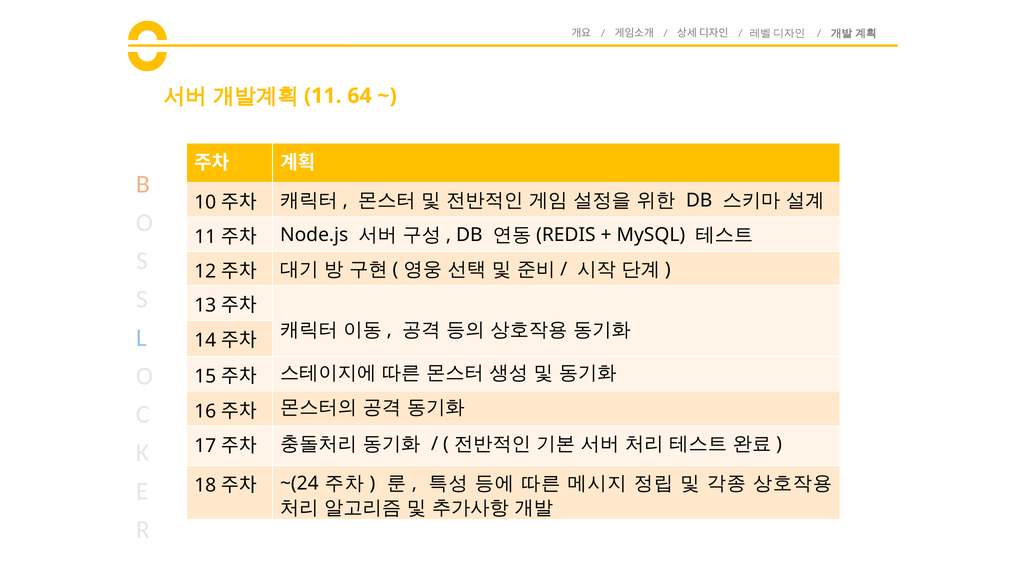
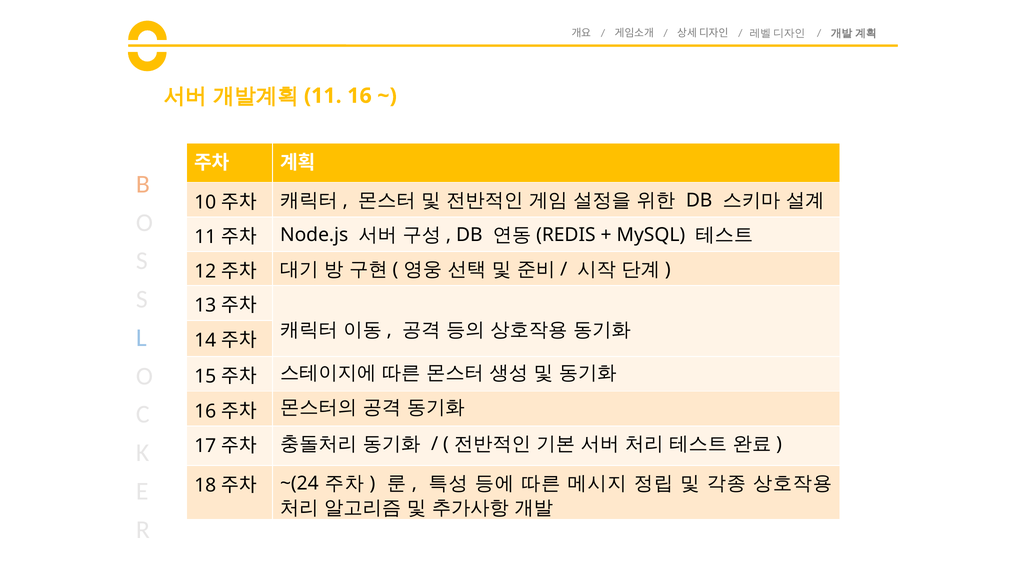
64: 64 -> 16 (359, 96)
